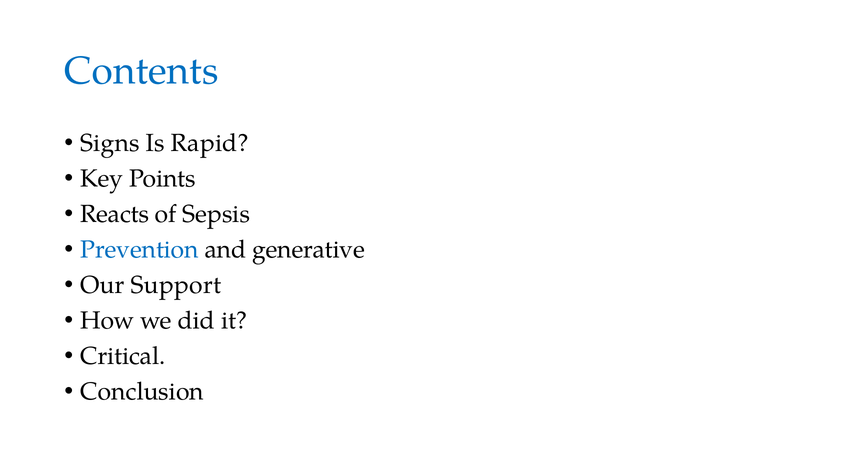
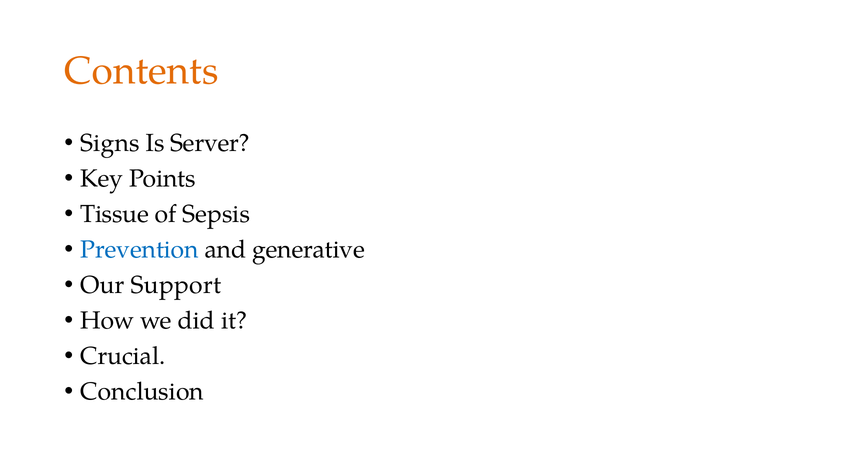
Contents colour: blue -> orange (142, 71)
Rapid: Rapid -> Server (210, 143)
Reacts: Reacts -> Tissue (115, 214)
Critical: Critical -> Crucial (123, 356)
